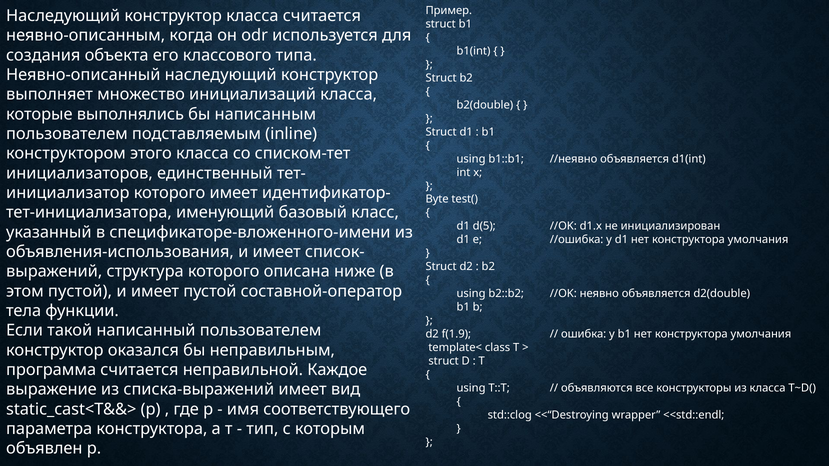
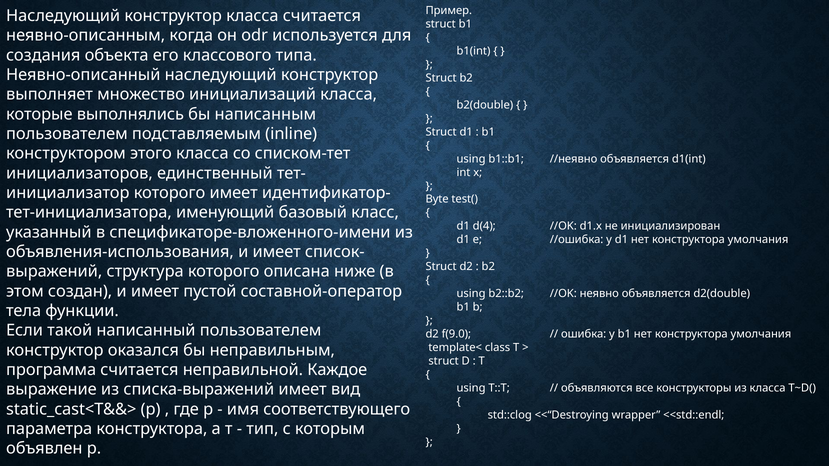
d(5: d(5 -> d(4 (484, 226)
этом пустой: пустой -> создан (80, 291)
f(1.9: f(1.9 -> f(9.0 (456, 334)
